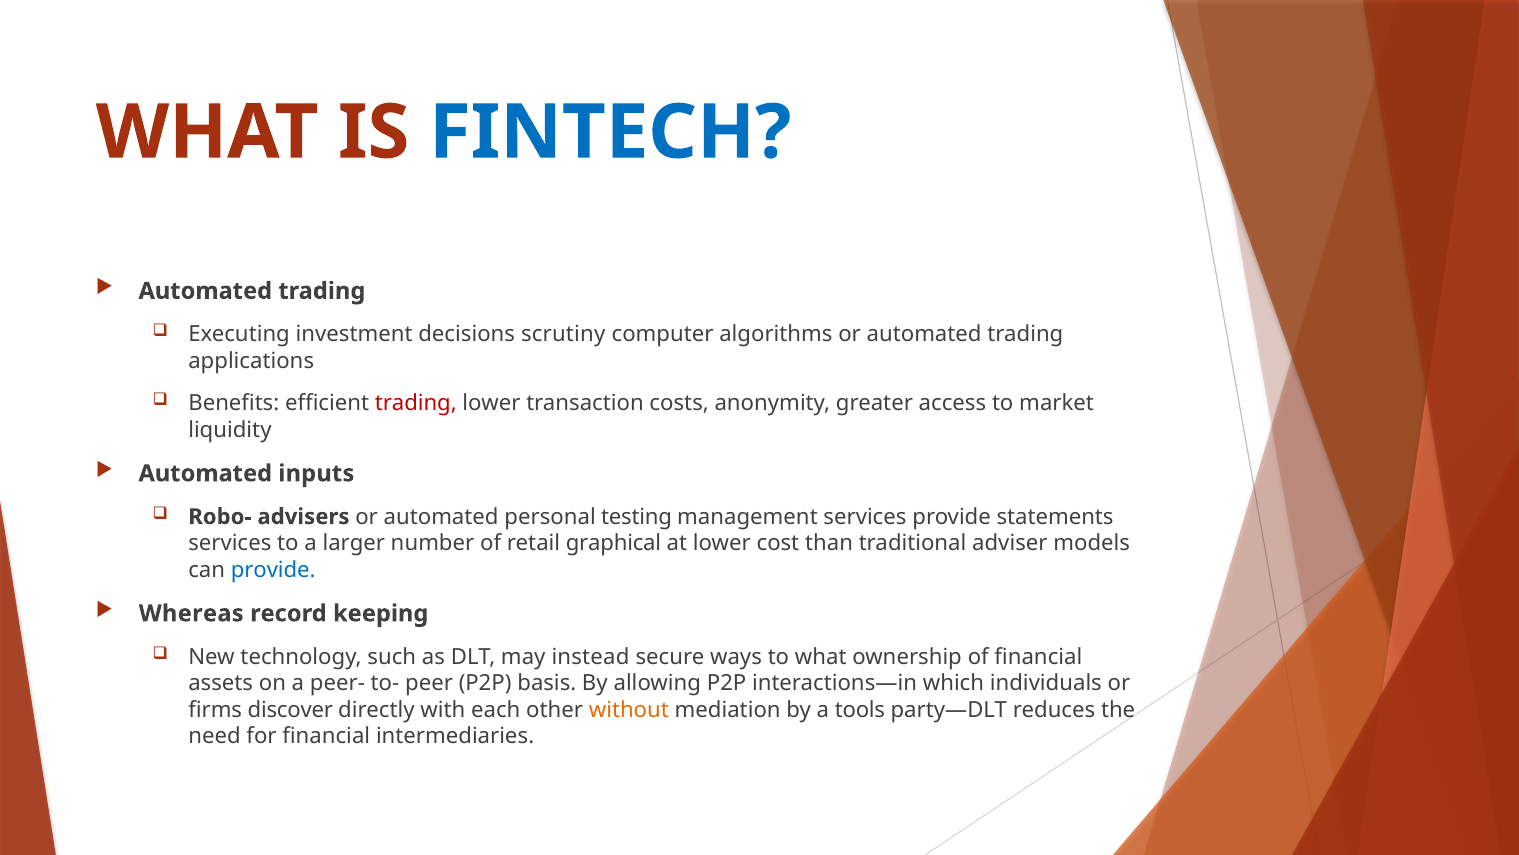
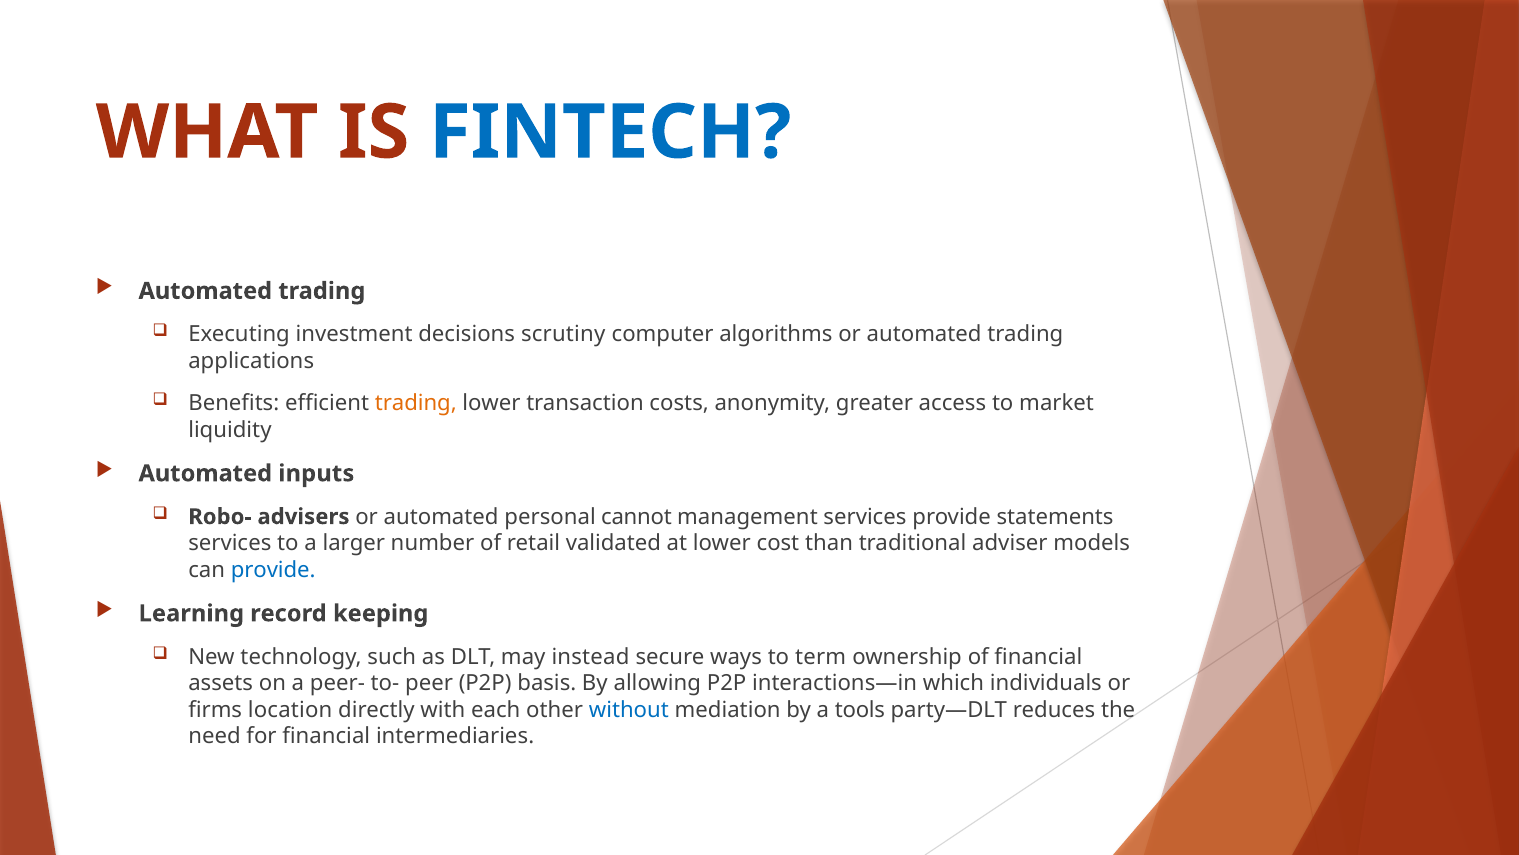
trading colour: red -> orange (416, 403)
testing: testing -> cannot (636, 516)
graphical: graphical -> validated (613, 543)
Whereas: Whereas -> Learning (191, 613)
to what: what -> term (821, 656)
discover: discover -> location (290, 710)
without colour: orange -> blue (629, 710)
